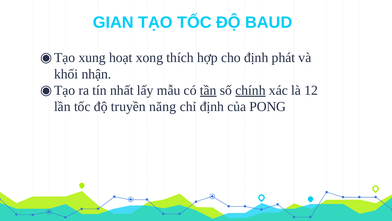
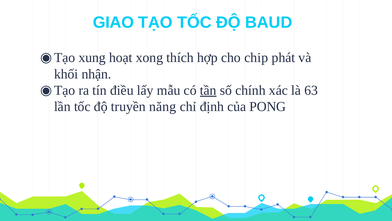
GIAN: GIAN -> GIAO (113, 22)
cho định: định -> chip (256, 58)
nhất: nhất -> điều (122, 90)
chính underline: present -> none (251, 90)
12: 12 -> 63 (311, 90)
